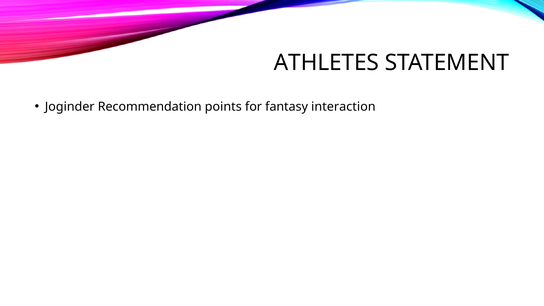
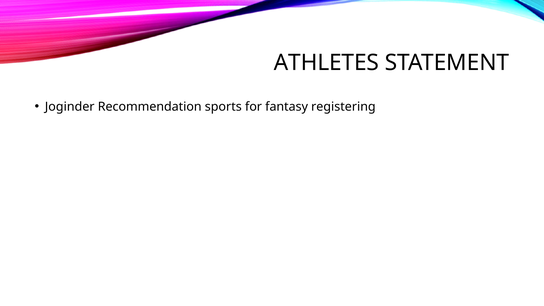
points: points -> sports (223, 107)
interaction: interaction -> registering (343, 107)
